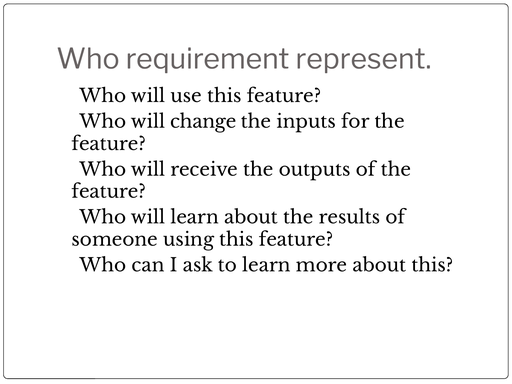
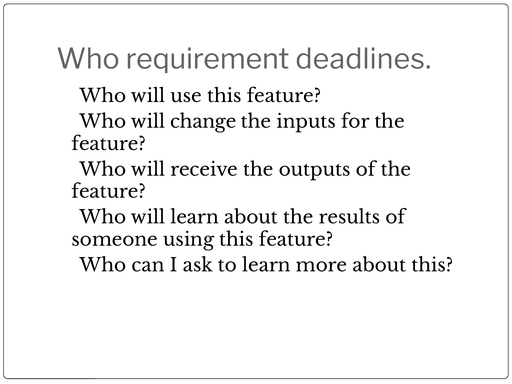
represent: represent -> deadlines (363, 59)
